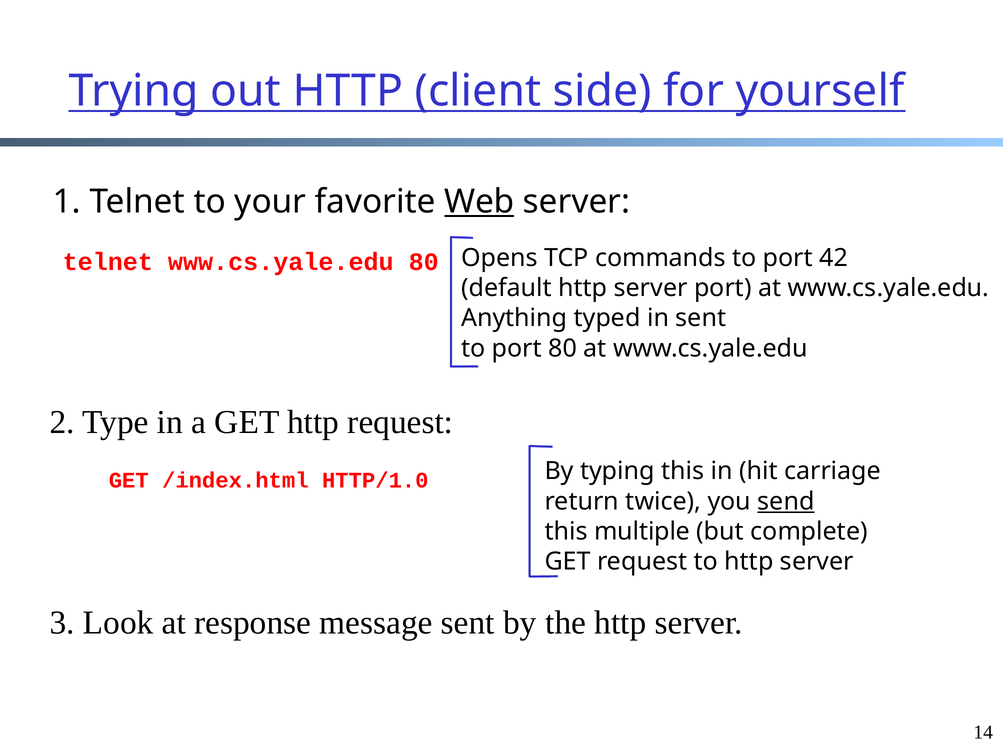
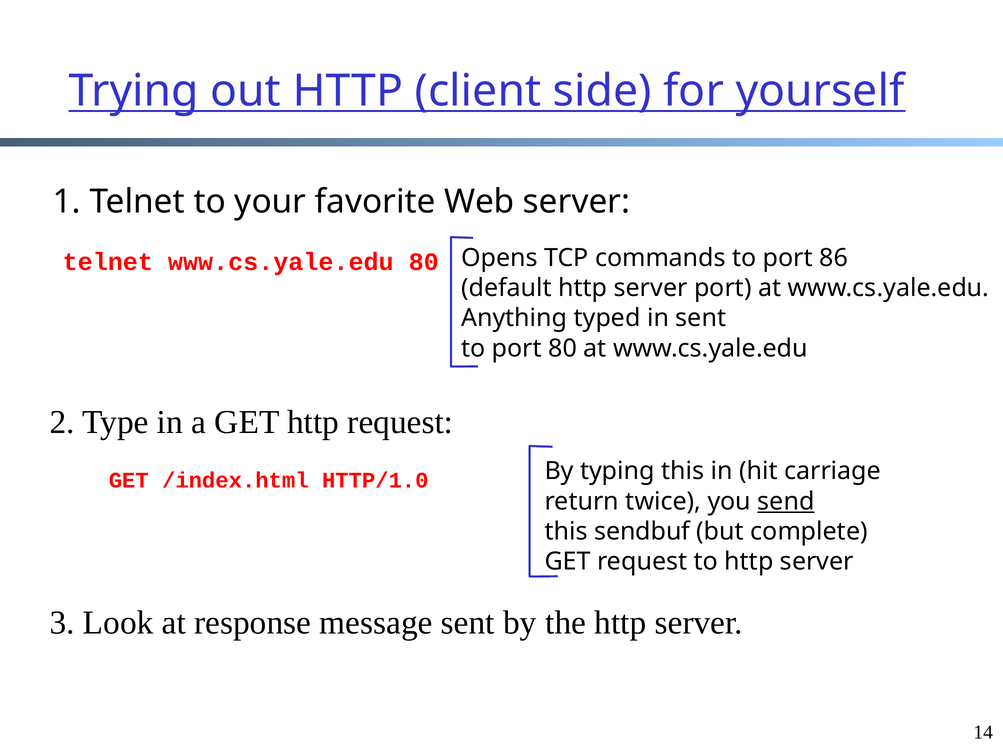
Web underline: present -> none (479, 202)
42: 42 -> 86 (834, 258)
multiple: multiple -> sendbuf (642, 531)
